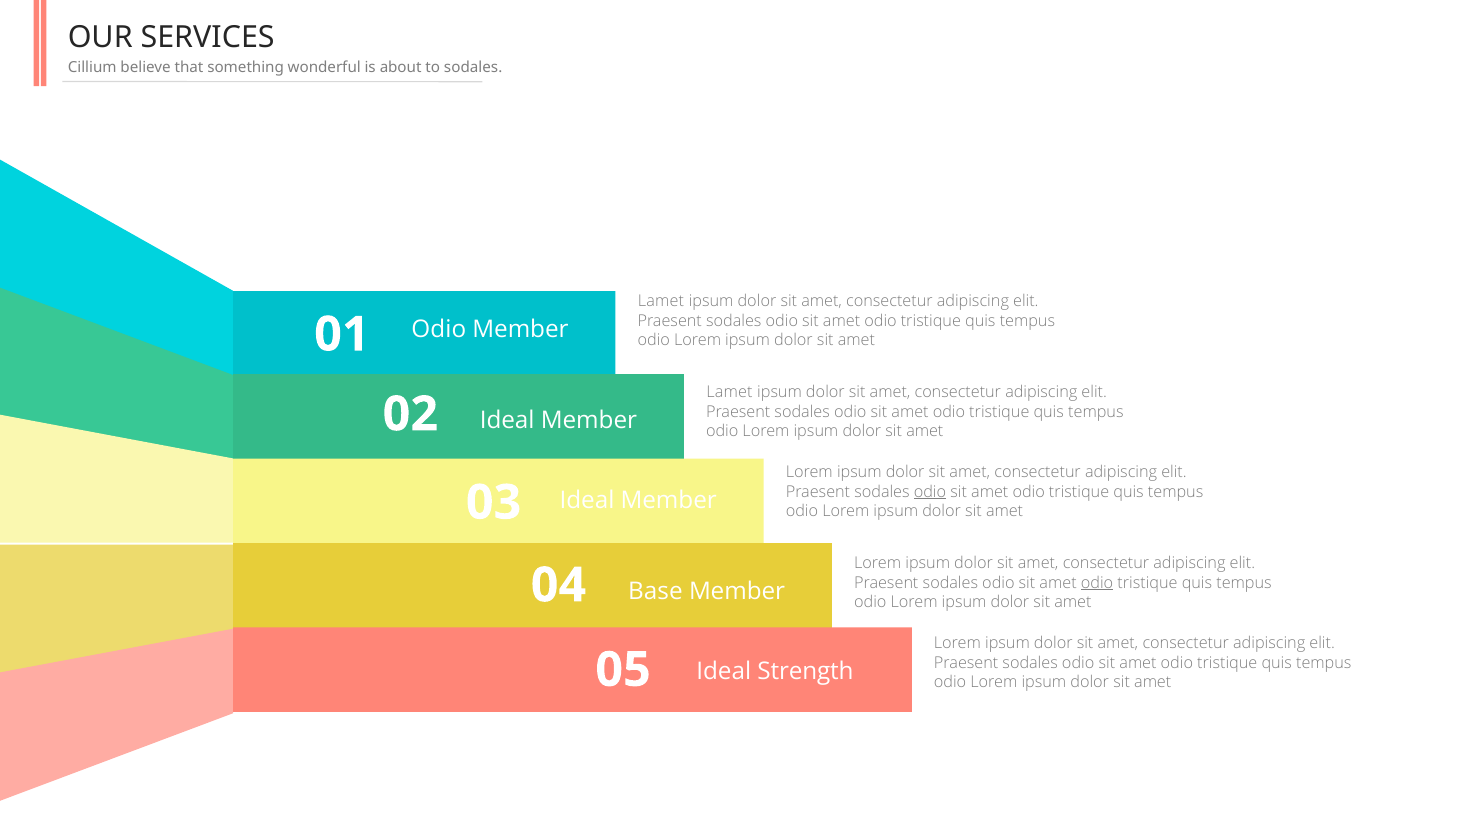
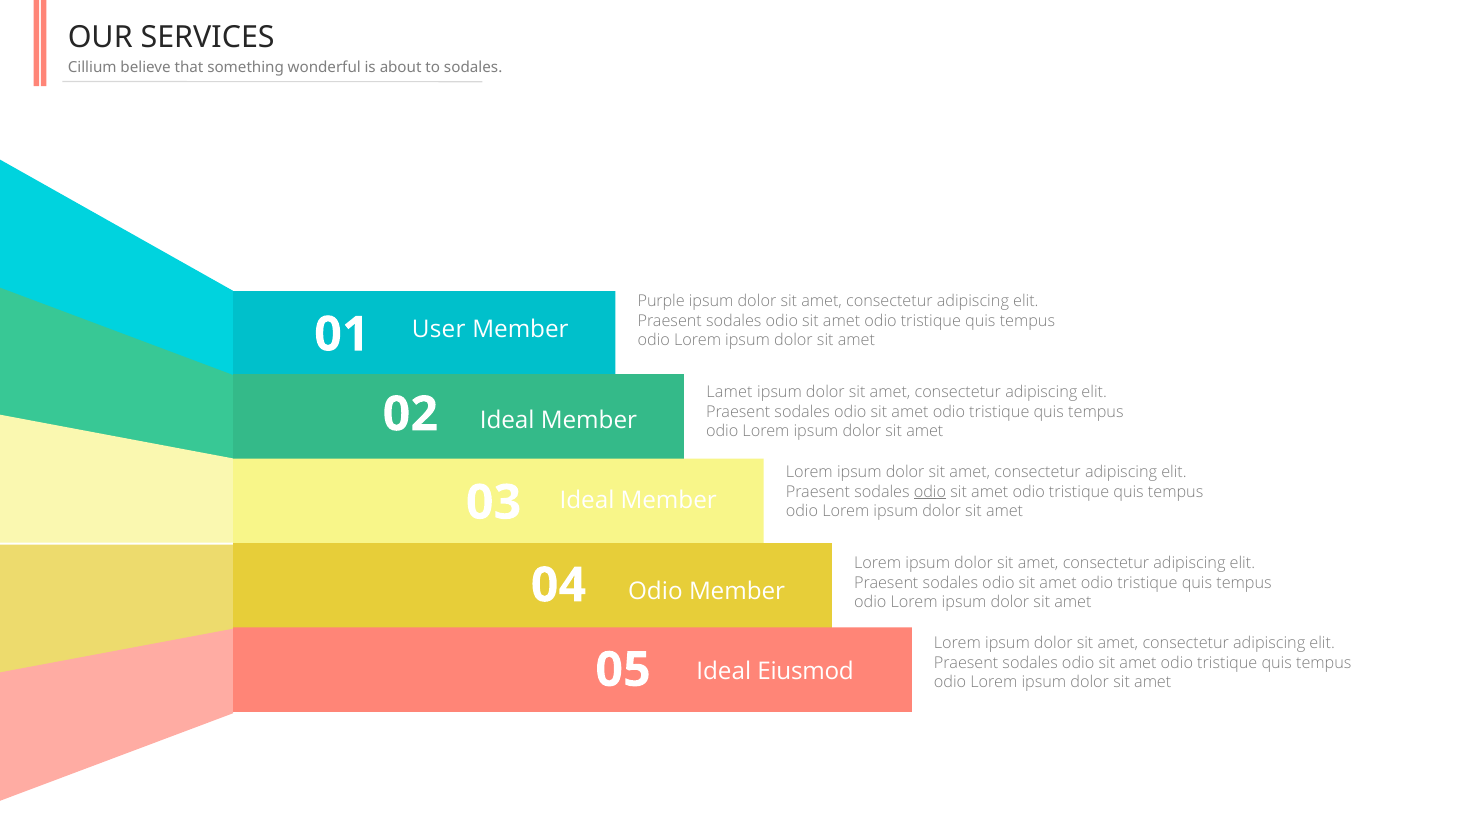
Lamet: Lamet -> Purple (661, 301)
Odio: Odio -> User (439, 329)
odio underline: present -> none (1097, 583)
Base: Base -> Odio (655, 592)
Strength: Strength -> Eiusmod (806, 671)
